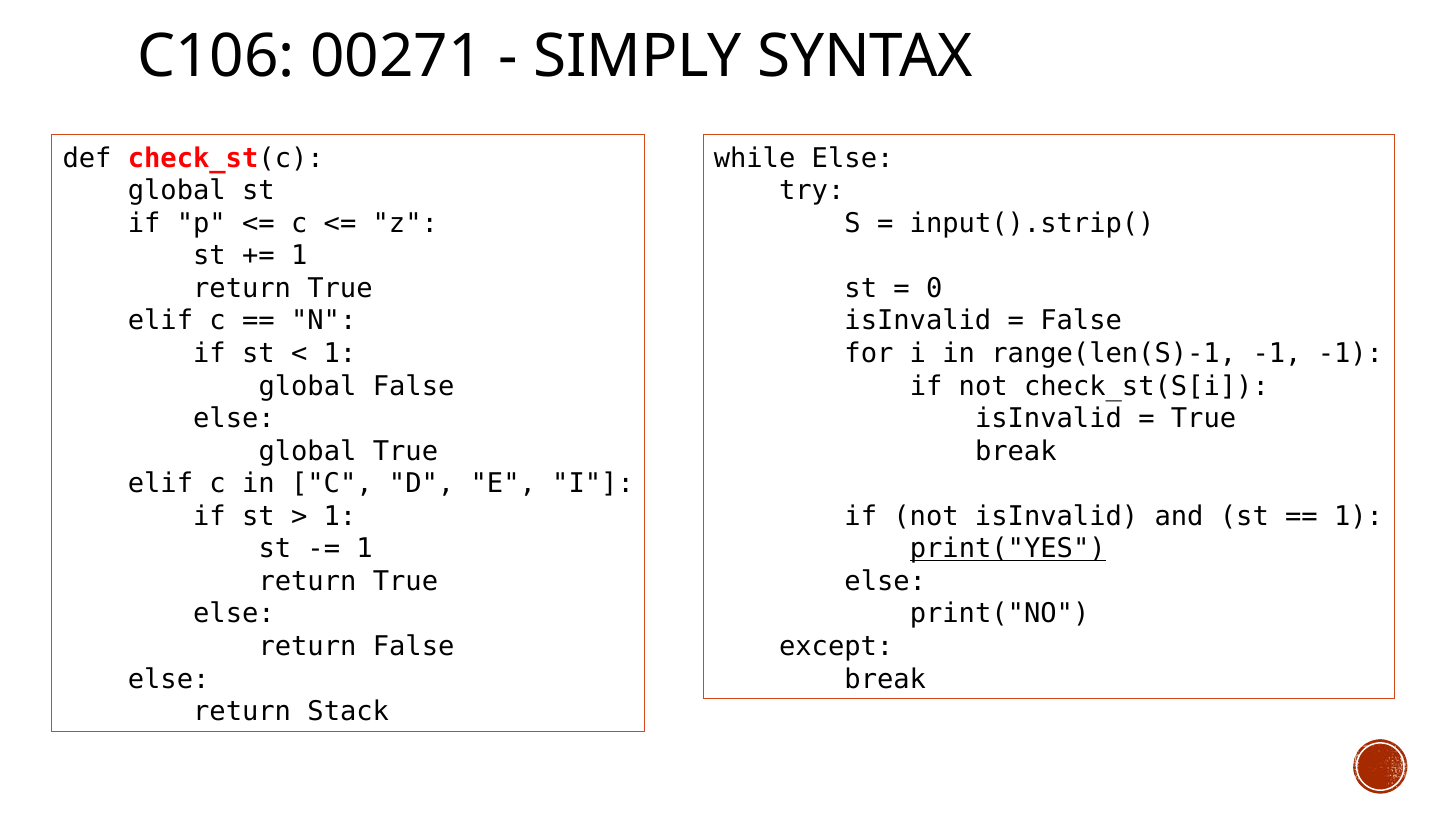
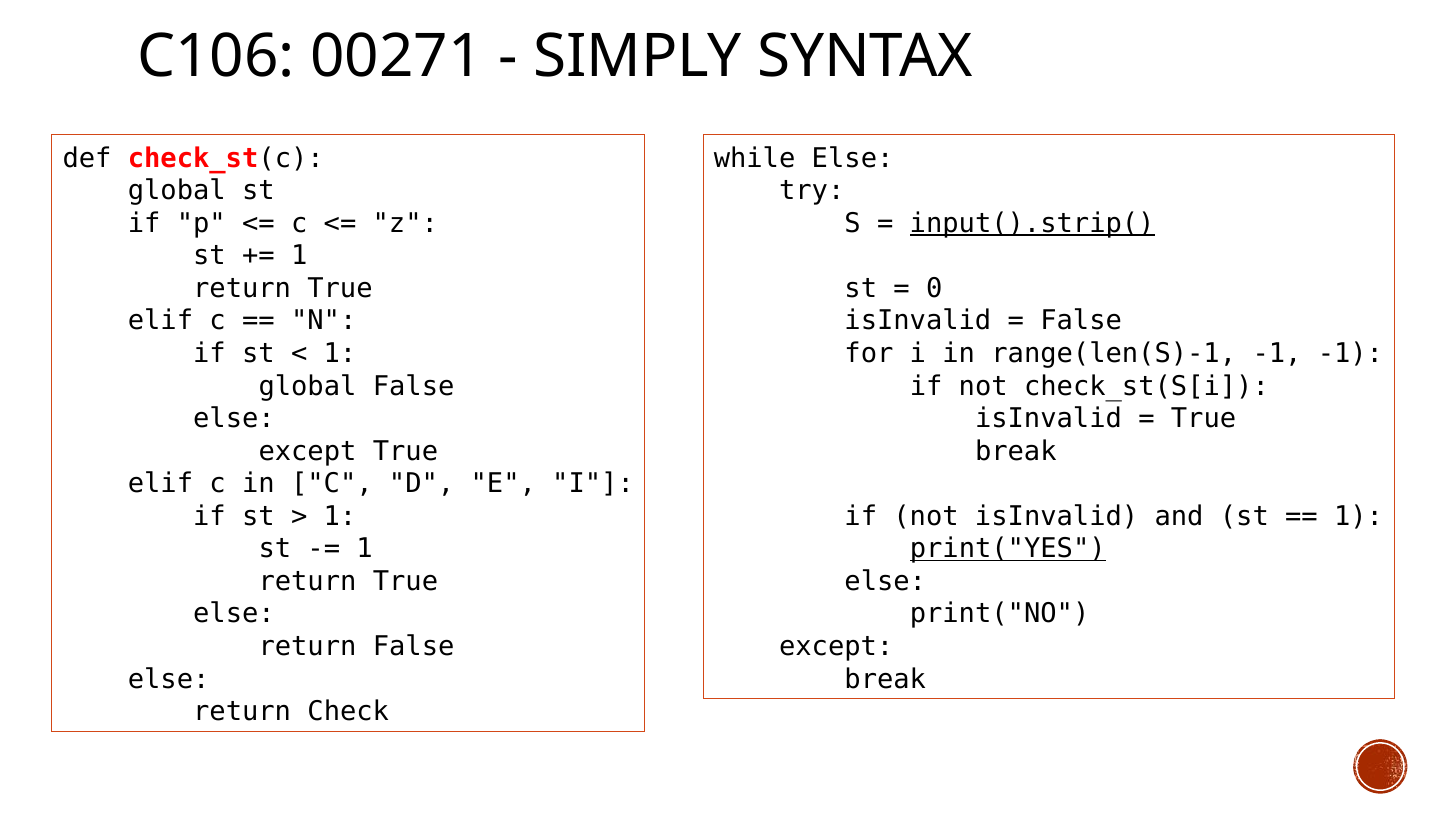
input().strip( underline: none -> present (1032, 223)
global: global -> except (307, 451)
Stack: Stack -> Check (348, 712)
